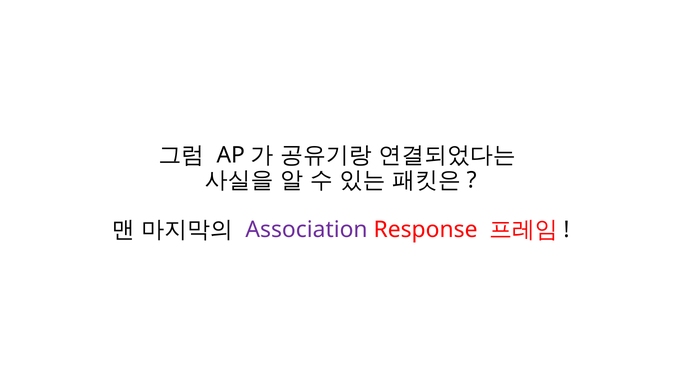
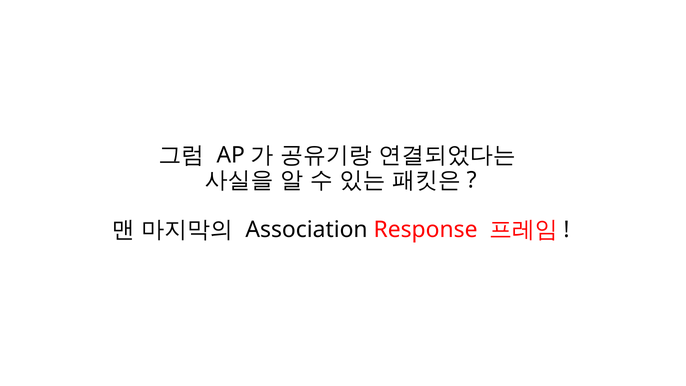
Association colour: purple -> black (307, 229)
